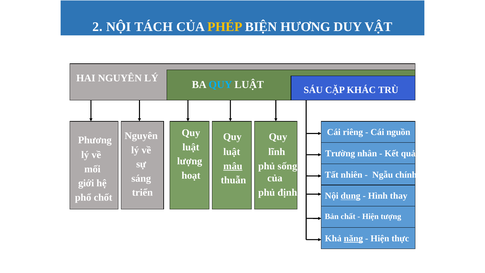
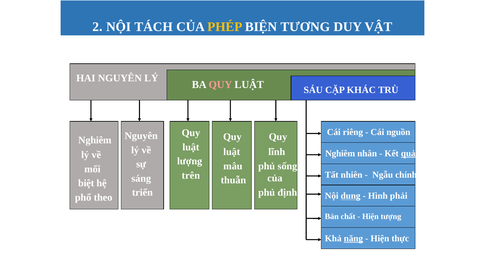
HƯƠNG: HƯƠNG -> TƯƠNG (305, 27)
QUY colour: light blue -> pink (220, 85)
Phương: Phương -> Nghiêm (95, 140)
Trường: Trường -> Nghiêm (340, 153)
quả underline: none -> present (408, 153)
mâu underline: present -> none (233, 166)
hoạt: hoạt -> trên (191, 175)
giới: giới -> biệt (86, 183)
thay: thay -> phải (399, 196)
chốt: chốt -> theo (103, 197)
